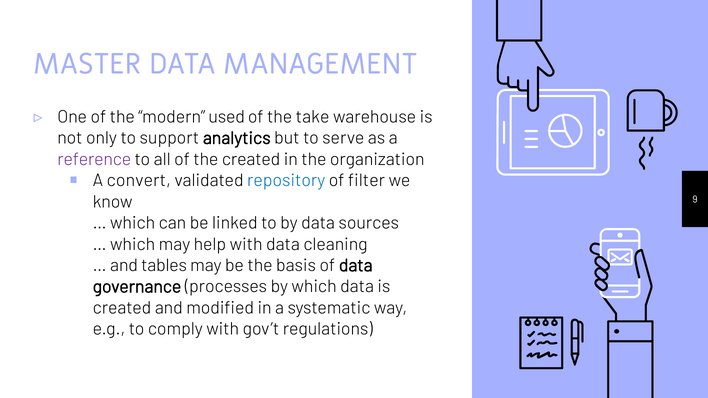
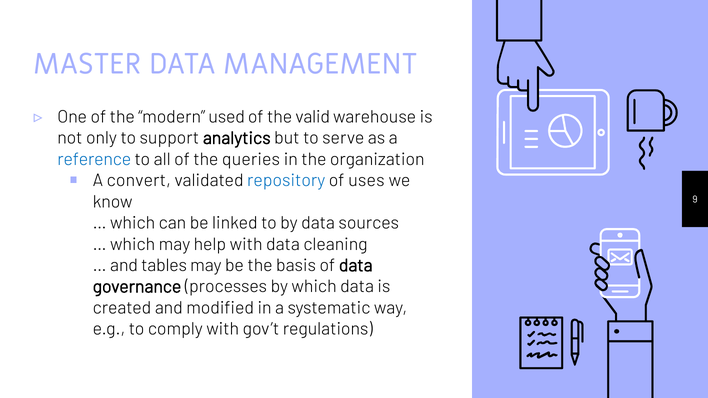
take: take -> valid (313, 117)
reference colour: purple -> blue (94, 159)
the created: created -> queries (251, 159)
filter: filter -> uses (366, 181)
